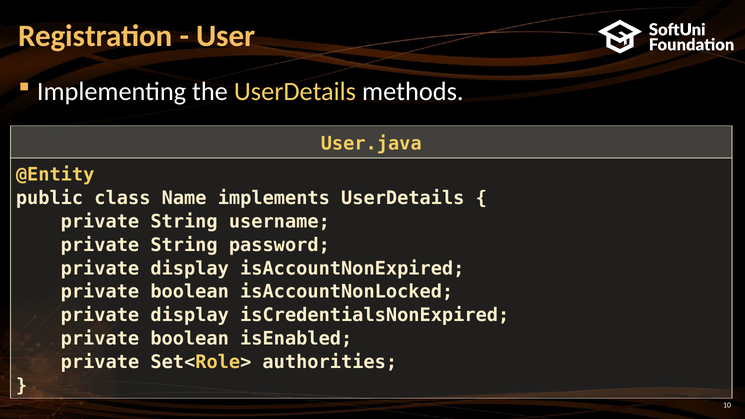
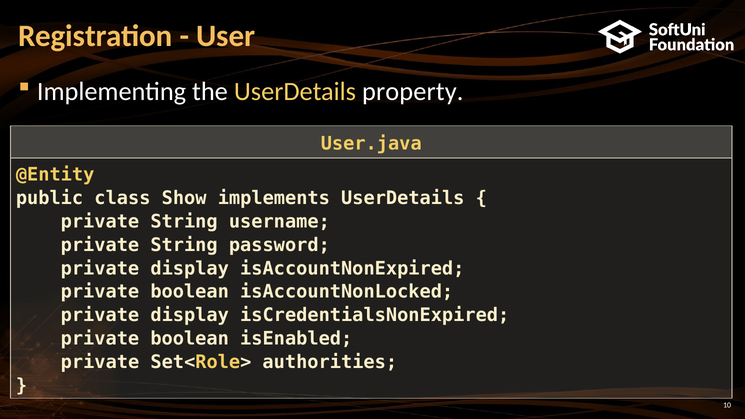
methods: methods -> property (413, 92)
Name: Name -> Show (184, 198)
